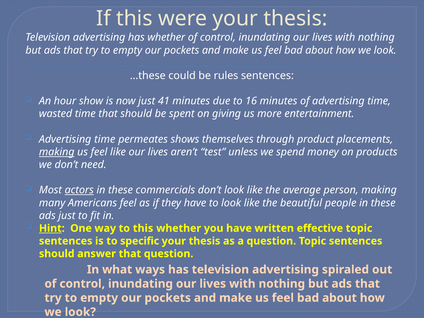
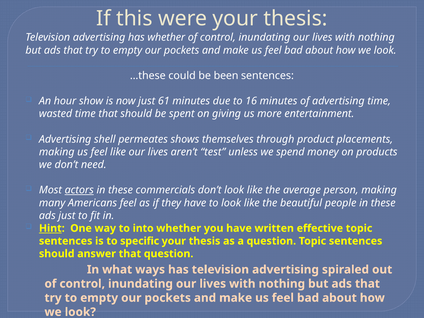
rules: rules -> been (226, 76)
41: 41 -> 61 (164, 101)
time: time -> shell (105, 139)
making underline: present -> none (57, 152)
to this: this -> into (143, 228)
